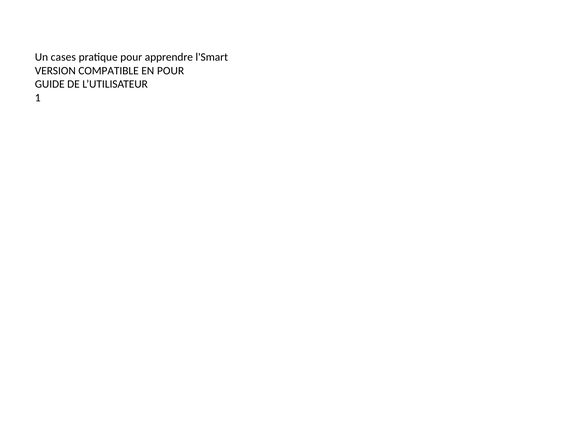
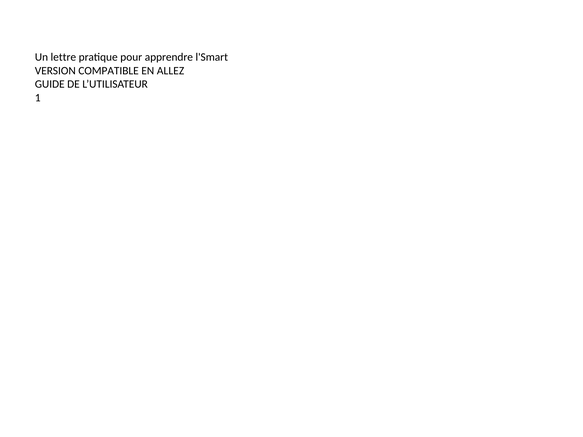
cases: cases -> lettre (63, 57)
EN POUR: POUR -> ALLEZ (171, 71)
